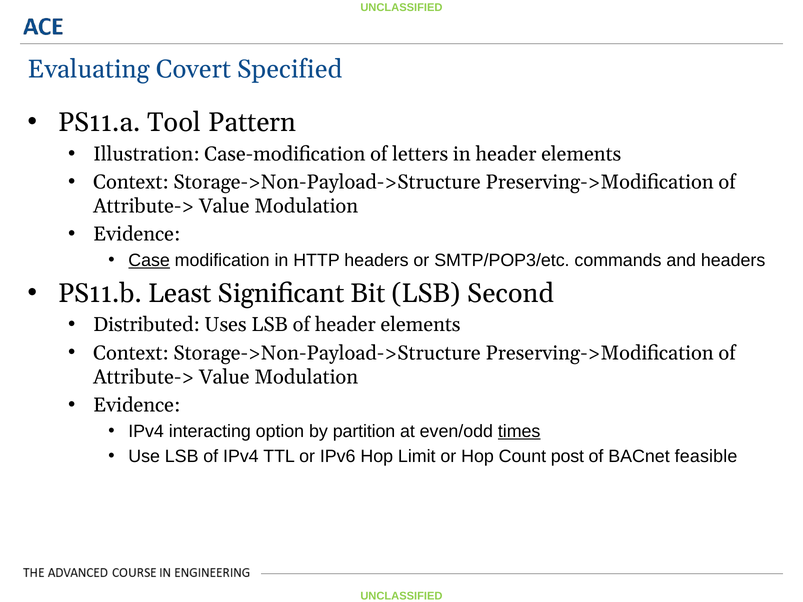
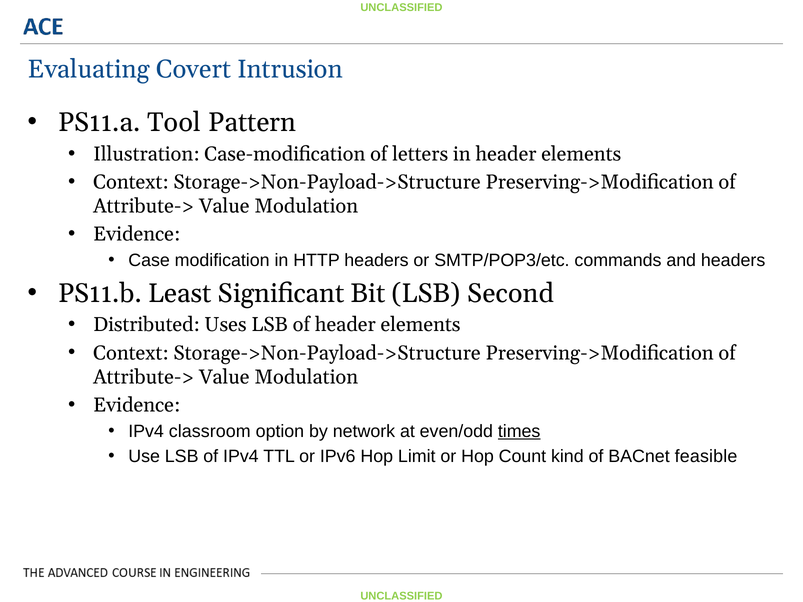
Specified: Specified -> Intrusion (290, 69)
Case underline: present -> none (149, 261)
interacting: interacting -> classroom (210, 431)
partition: partition -> network (364, 431)
post: post -> kind (567, 456)
